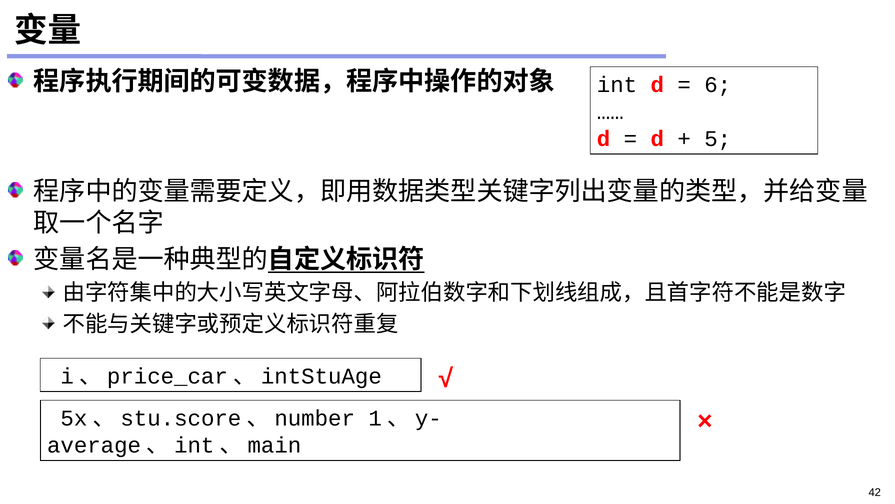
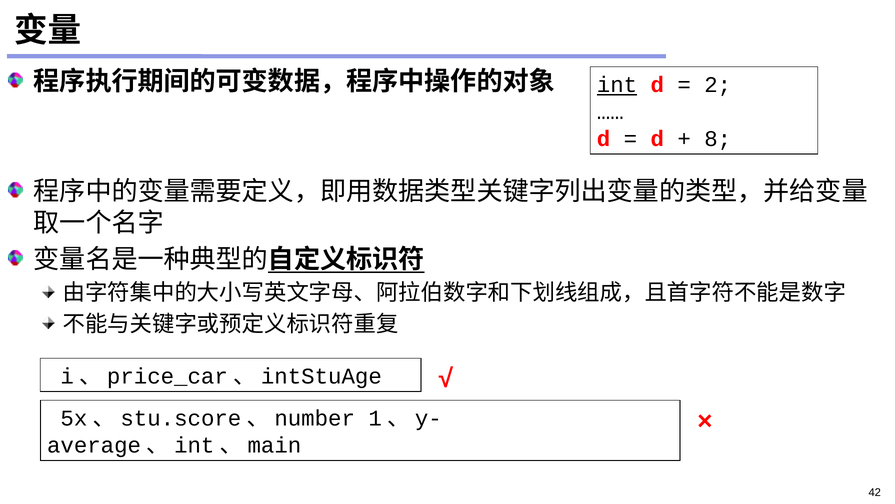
int underline: none -> present (617, 85)
6: 6 -> 2 (718, 85)
5: 5 -> 8 (718, 139)
